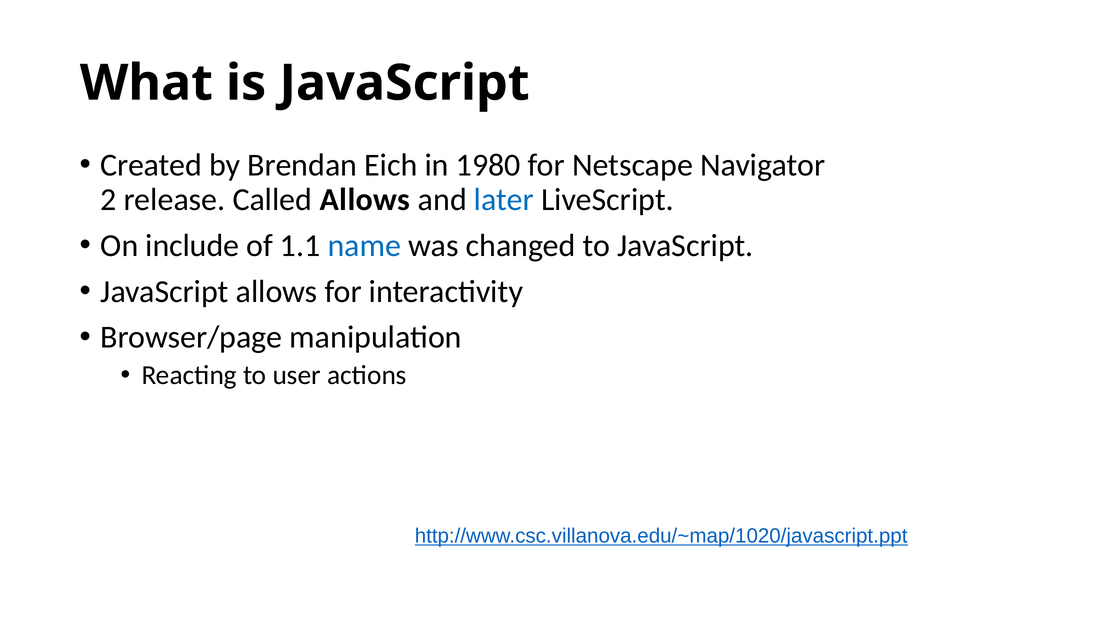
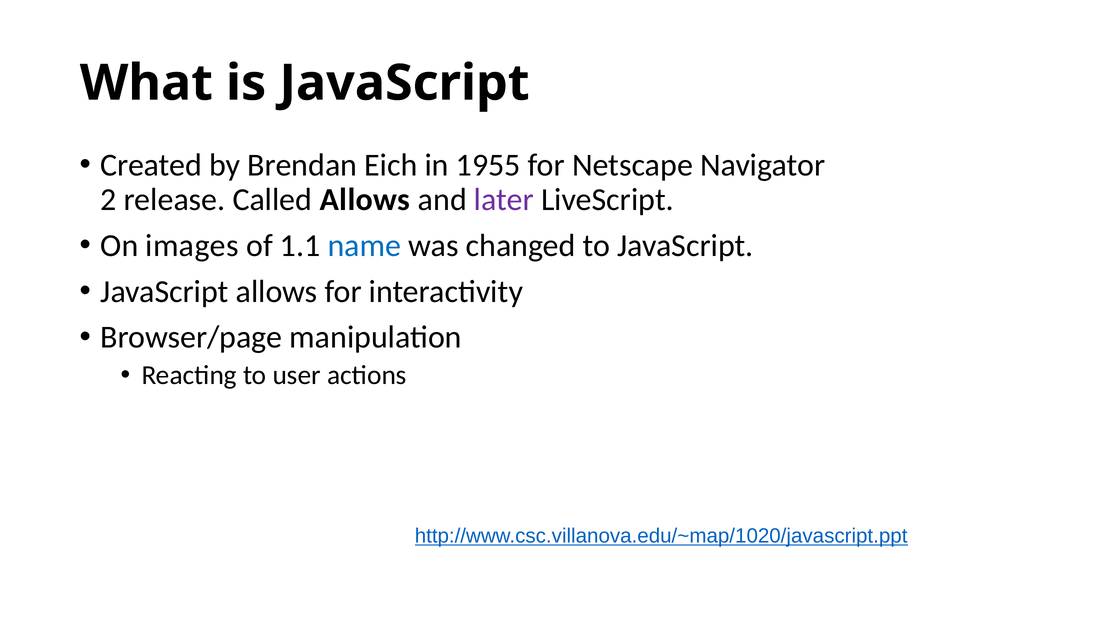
1980: 1980 -> 1955 (488, 165)
later colour: blue -> purple (504, 200)
include: include -> images (192, 246)
